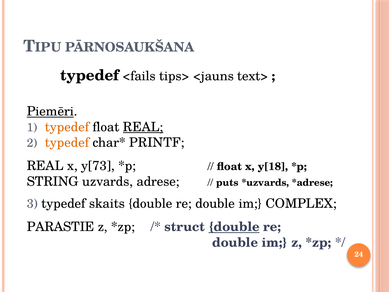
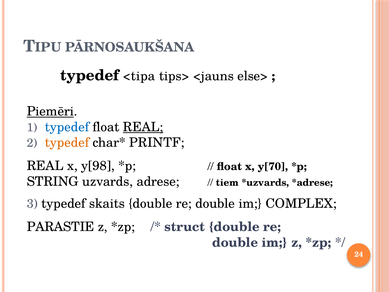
<fails: <fails -> <tipa (139, 76)
text>: text> -> else> (253, 76)
typedef colour: orange -> blue (67, 127)
y[73: y[73 -> y[98 (98, 166)
y[18: y[18 -> y[70 (273, 167)
puts: puts -> tiem (227, 182)
double underline: present -> none (234, 227)
